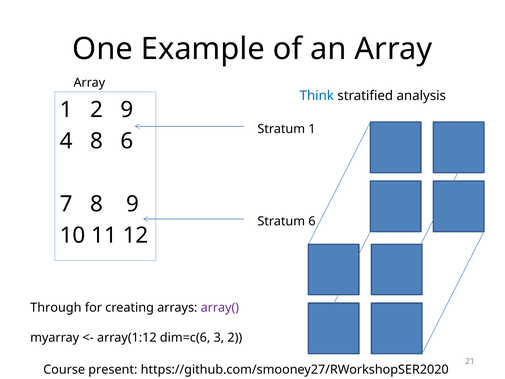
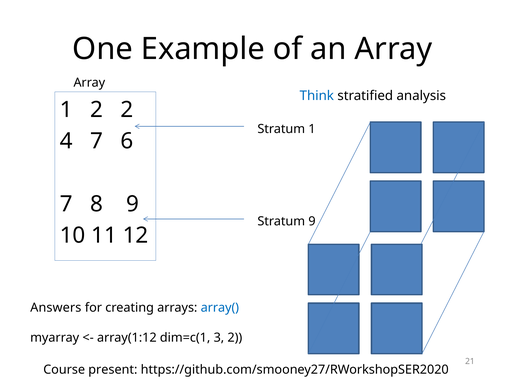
2 9: 9 -> 2 (127, 110)
4 8: 8 -> 7 (96, 141)
Stratum 6: 6 -> 9 (312, 221)
Through: Through -> Answers (56, 307)
array( colour: purple -> blue (220, 307)
dim=c(6: dim=c(6 -> dim=c(1 (185, 338)
